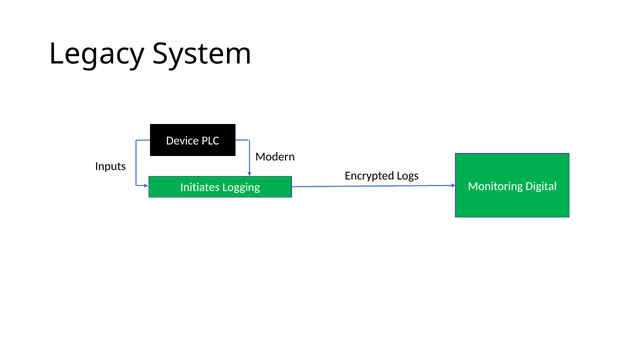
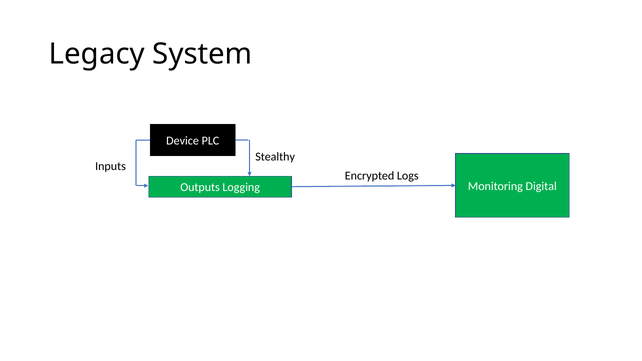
Modern: Modern -> Stealthy (275, 157)
Initiates: Initiates -> Outputs (200, 188)
